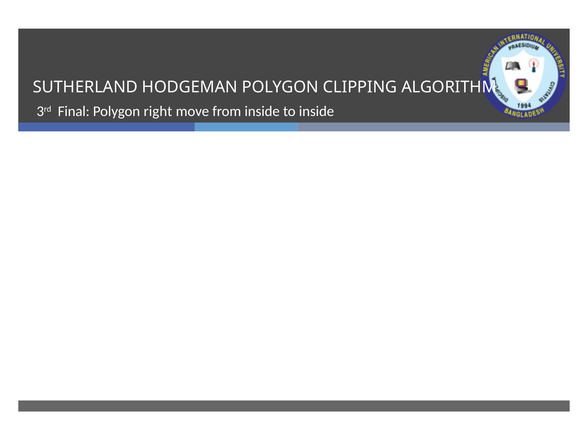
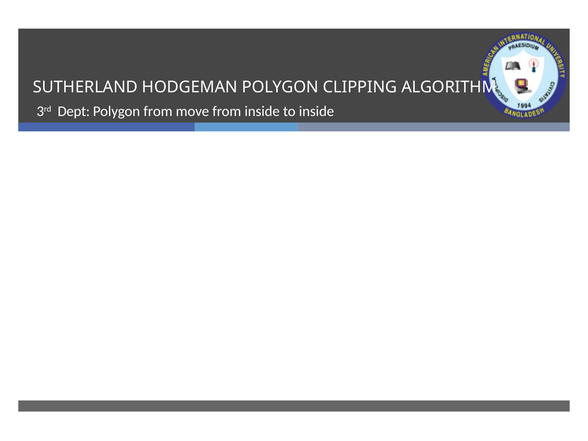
Final: Final -> Dept (74, 111)
Polygon right: right -> from (158, 111)
